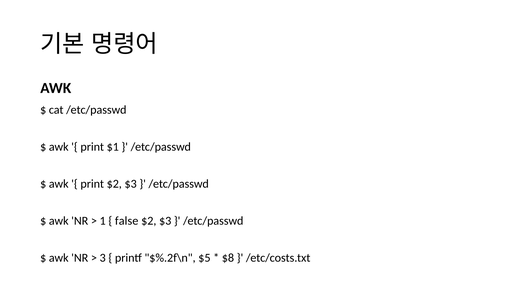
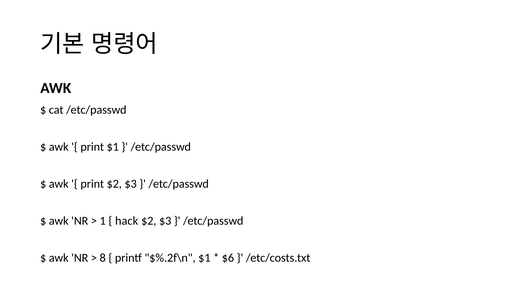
false: false -> hack (127, 221)
3: 3 -> 8 (103, 258)
$%.2f\n $5: $5 -> $1 (204, 258)
$8: $8 -> $6 (228, 258)
